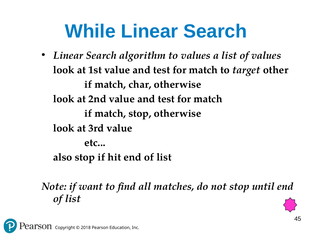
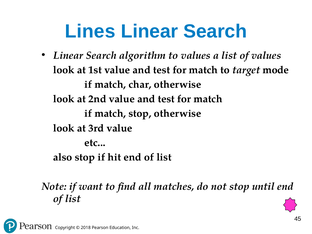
While: While -> Lines (90, 31)
other: other -> mode (276, 70)
